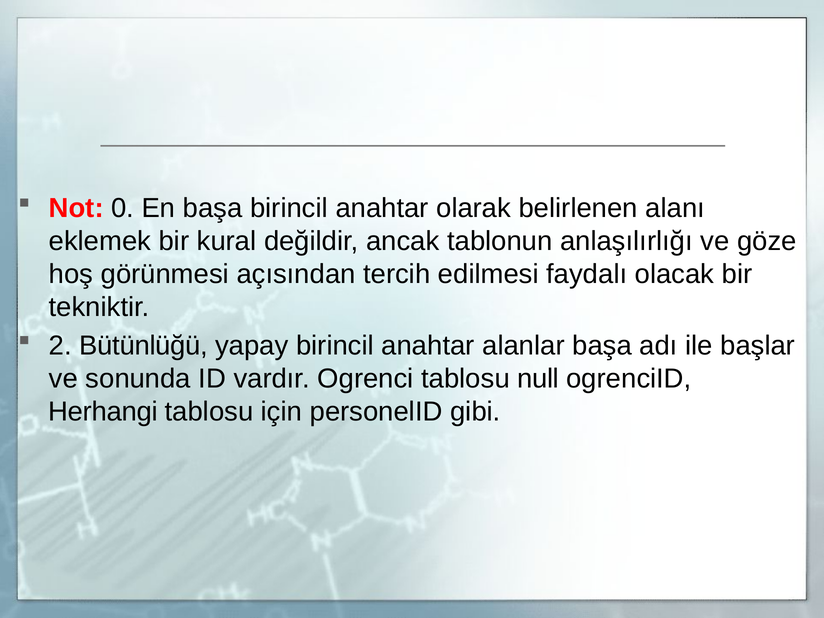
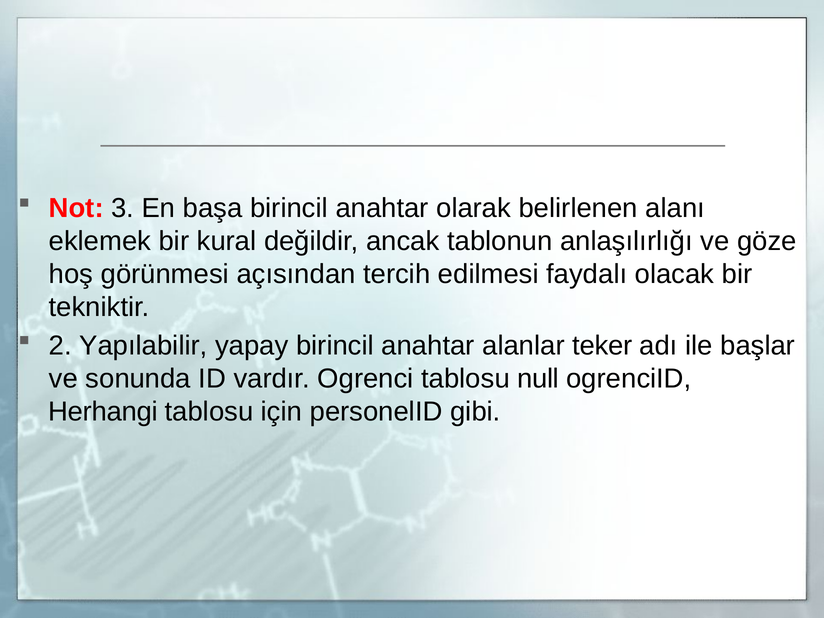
0: 0 -> 3 (123, 208)
Bütünlüğü: Bütünlüğü -> Yapılabilir (143, 346)
alanlar başa: başa -> teker (602, 346)
